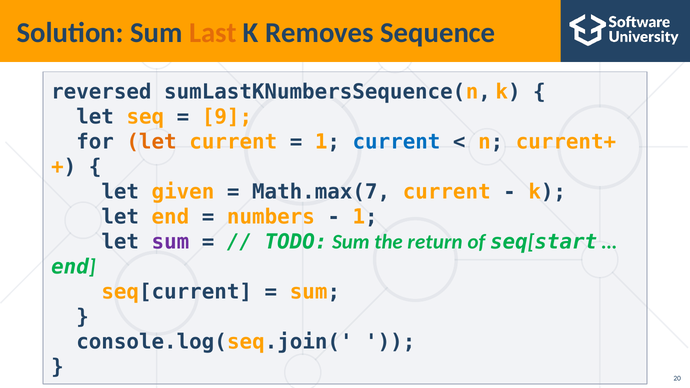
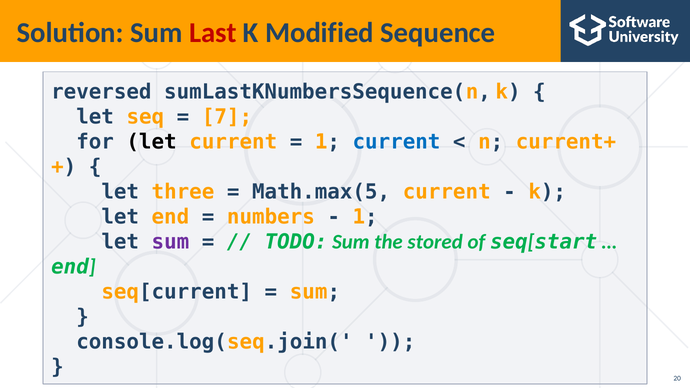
Last colour: orange -> red (213, 33)
Removes: Removes -> Modified (319, 33)
9: 9 -> 7 (227, 117)
let colour: orange -> black (152, 142)
given: given -> three (183, 192)
Math.max(7: Math.max(7 -> Math.max(5 (321, 192)
return: return -> stored (435, 242)
